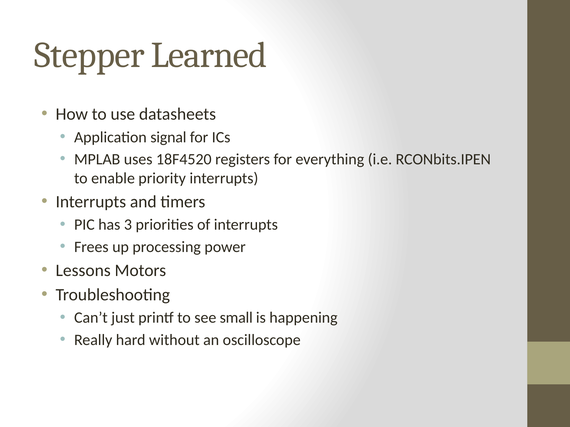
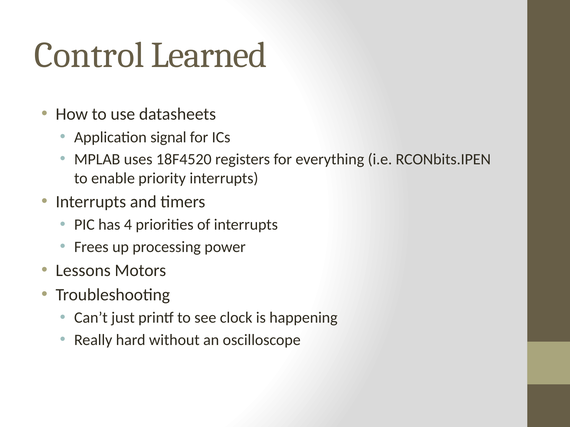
Stepper: Stepper -> Control (89, 55)
3: 3 -> 4 (128, 225)
small: small -> clock (236, 318)
